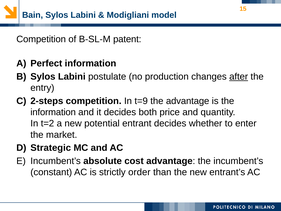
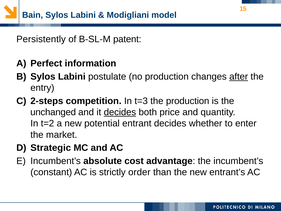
Competition: Competition -> Persistently (41, 39)
t=9: t=9 -> t=3 (141, 101)
the advantage: advantage -> production (188, 101)
information: information -> unchanged (53, 112)
decides underline: none -> present (120, 112)
